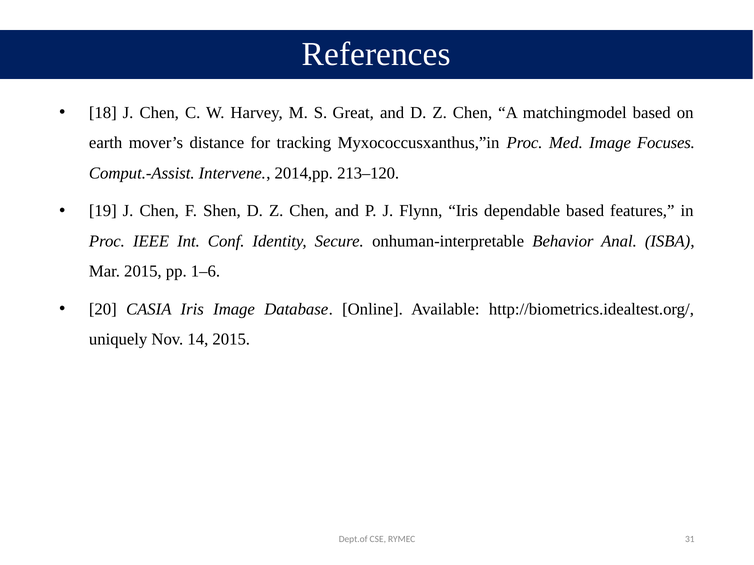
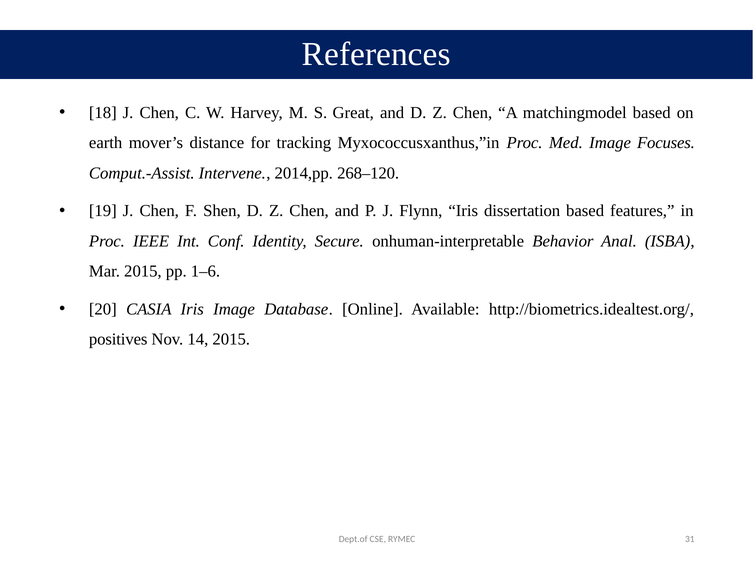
213–120: 213–120 -> 268–120 (368, 173)
dependable: dependable -> dissertation (522, 211)
uniquely: uniquely -> positives (118, 339)
